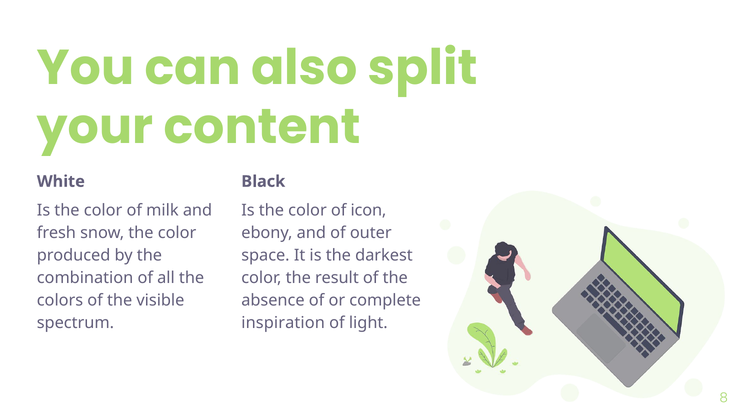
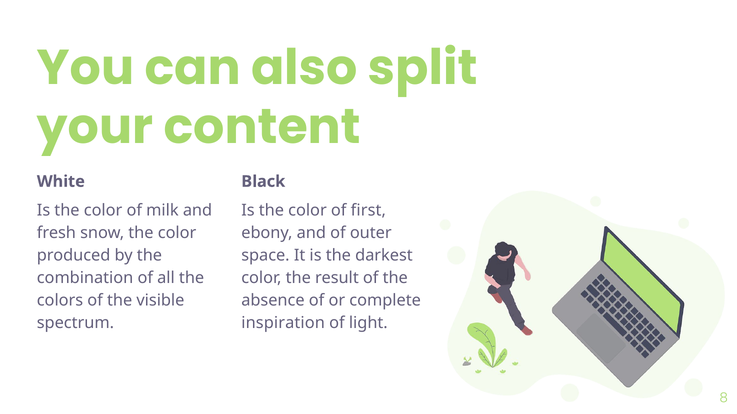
icon: icon -> first (368, 210)
